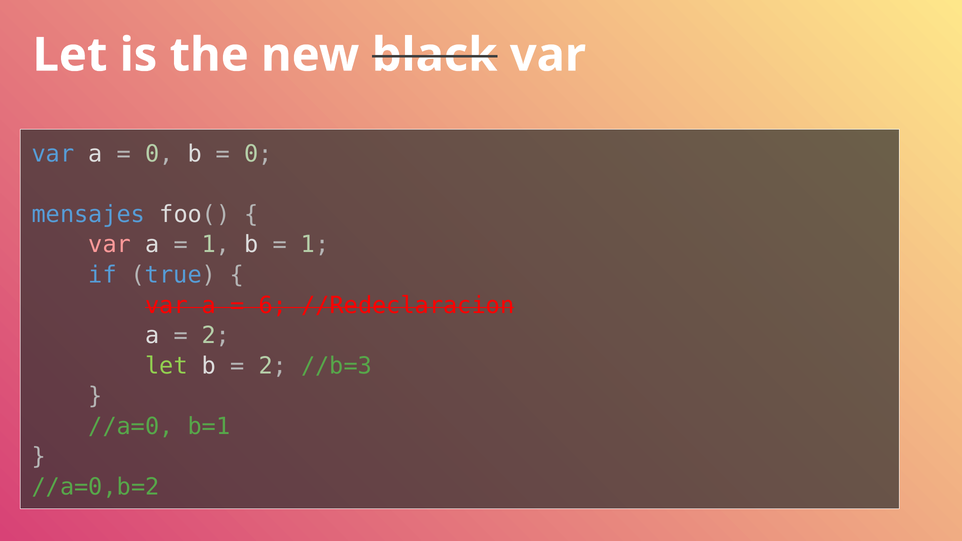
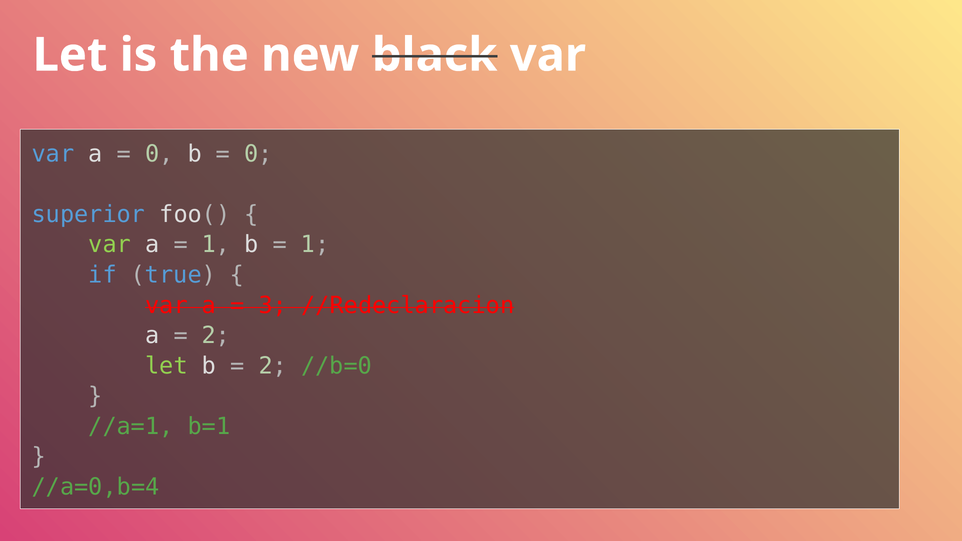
mensajes: mensajes -> superior (88, 214)
var colour: pink -> light green (110, 245)
6: 6 -> 3 (273, 305)
//b=3: //b=3 -> //b=0 (337, 366)
//a=0: //a=0 -> //a=1 (131, 426)
//a=0,b=2: //a=0,b=2 -> //a=0,b=4 (96, 487)
